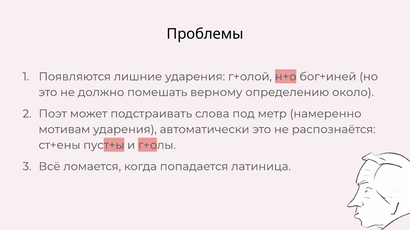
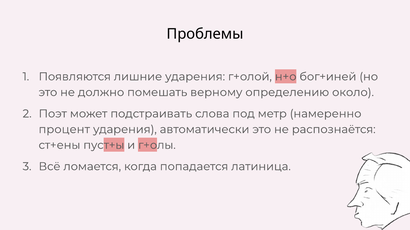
мотивам: мотивам -> процент (64, 130)
